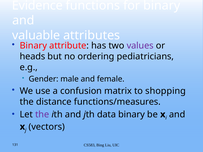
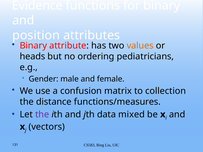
valuable: valuable -> position (36, 35)
values colour: purple -> orange (140, 46)
shopping: shopping -> collection (166, 91)
data binary: binary -> mixed (132, 115)
